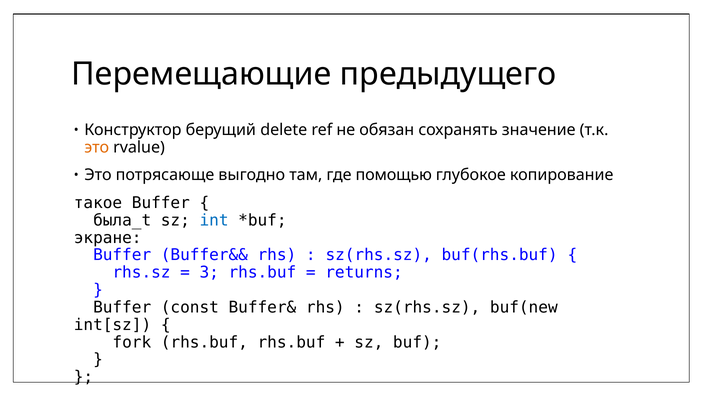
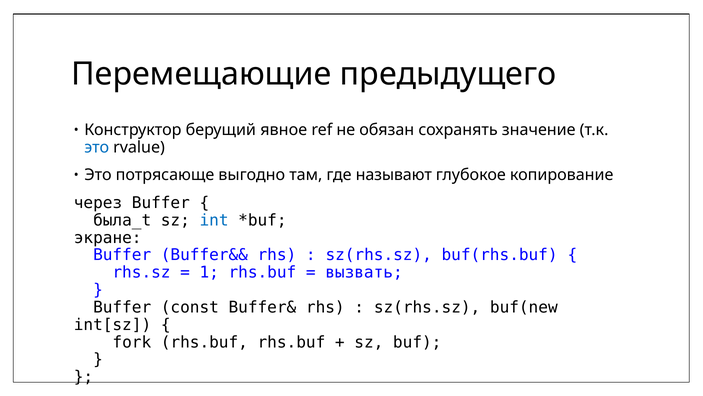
delete: delete -> явное (284, 130)
это colour: orange -> blue (97, 147)
помощью: помощью -> называют (394, 175)
такое: такое -> через (98, 203)
3: 3 -> 1 (209, 272)
returns: returns -> вызвать (364, 272)
